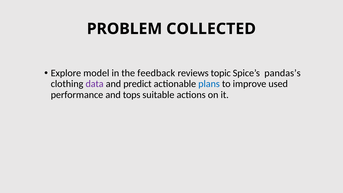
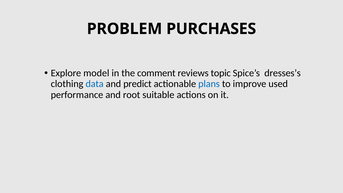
COLLECTED: COLLECTED -> PURCHASES (211, 29)
feedback: feedback -> comment (156, 73)
pandas’s: pandas’s -> dresses’s (283, 73)
data colour: purple -> blue (95, 84)
tops: tops -> root (132, 95)
